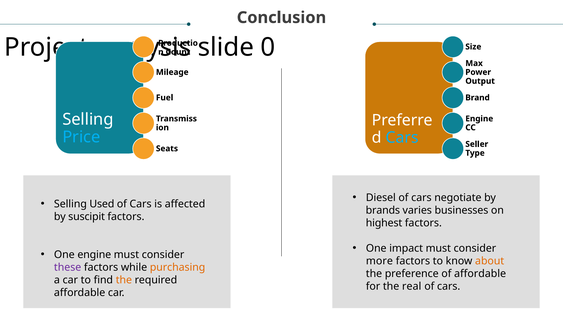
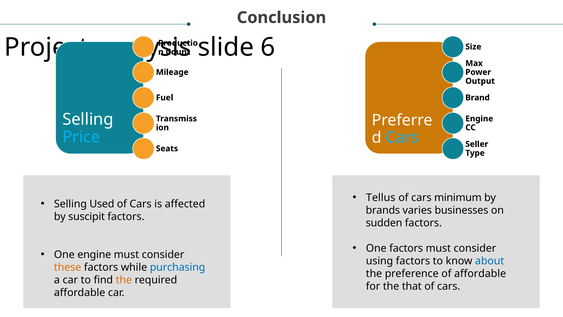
0: 0 -> 6 (268, 47)
Diesel: Diesel -> Tellus (381, 197)
negotiate: negotiate -> minimum (458, 197)
highest: highest -> sudden (384, 223)
One impact: impact -> factors (406, 248)
more: more -> using (379, 261)
about colour: orange -> blue (490, 261)
these colour: purple -> orange (68, 267)
purchasing colour: orange -> blue (178, 267)
real: real -> that (412, 286)
